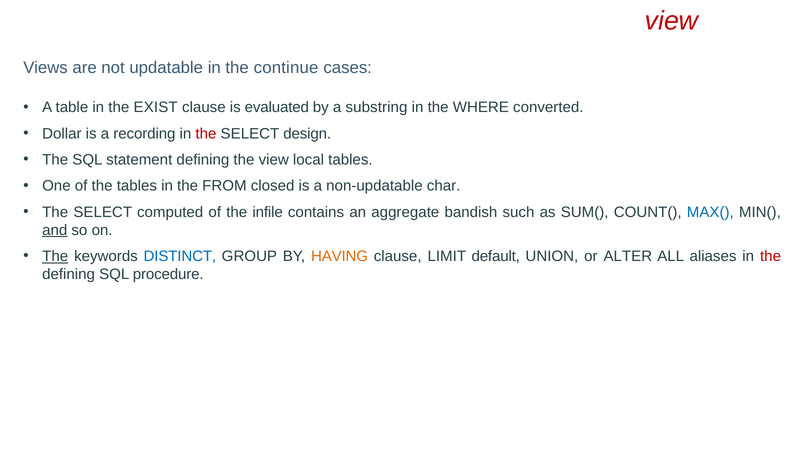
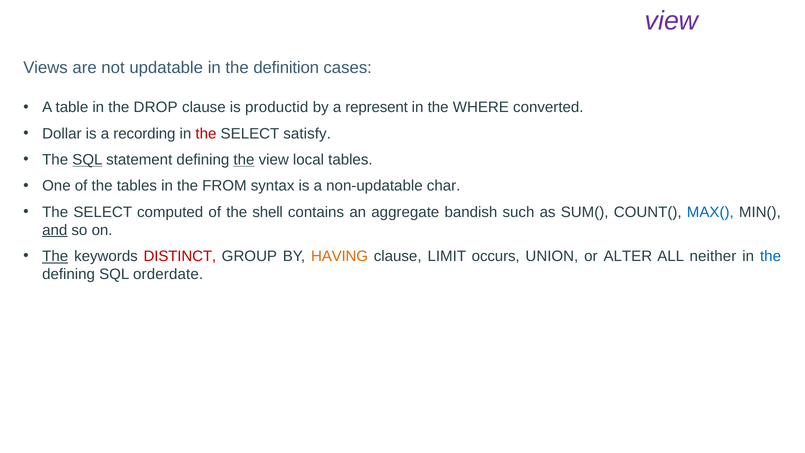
view colour: red -> purple (672, 21)
continue: continue -> definition (286, 67)
EXIST: EXIST -> DROP (156, 107)
evaluated: evaluated -> productid (277, 107)
substring: substring -> represent (377, 107)
design: design -> satisfy (307, 133)
SQL underline: none -> present (87, 160)
the underline: none -> present (244, 160)
closed: closed -> syntax (273, 186)
infile: infile -> shell (268, 212)
DISTINCT colour: blue -> red (180, 256)
default: default -> occurs (496, 256)
aliases: aliases -> neither (713, 256)
the colour: red -> blue (771, 256)
procedure: procedure -> orderdate (168, 274)
